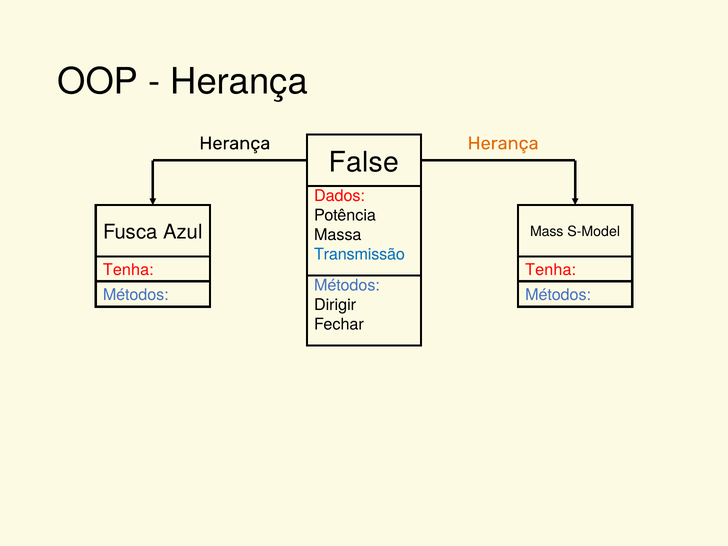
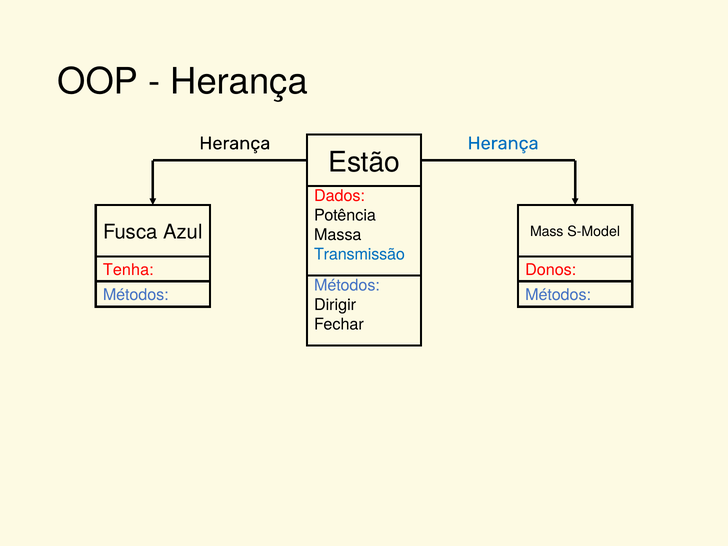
Herança colour: orange -> blue (503, 143)
False: False -> Estão (364, 162)
Tenha: Tenha -> Donos (551, 270)
